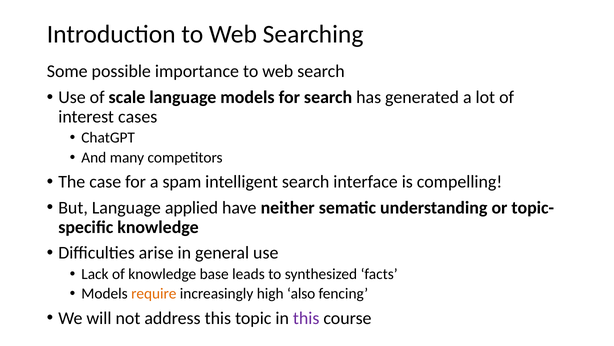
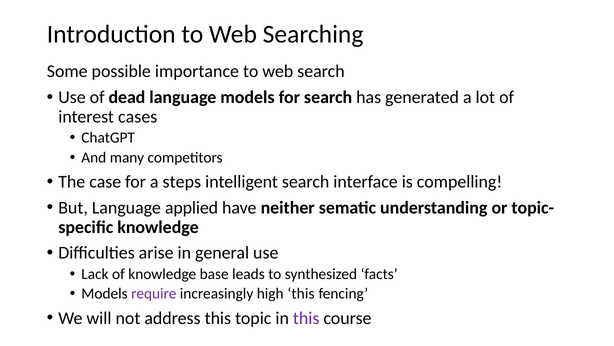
scale: scale -> dead (127, 97)
spam: spam -> steps (182, 182)
require colour: orange -> purple (154, 293)
high also: also -> this (301, 293)
